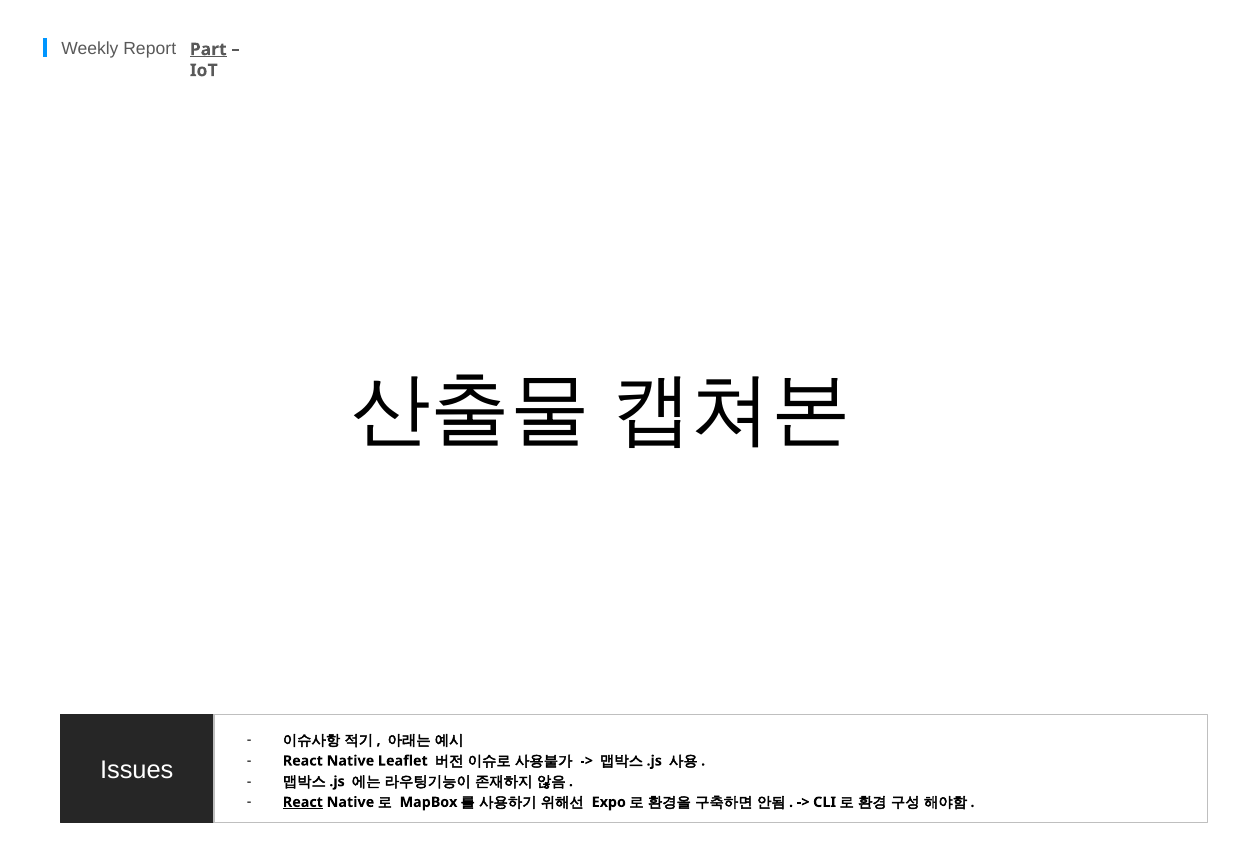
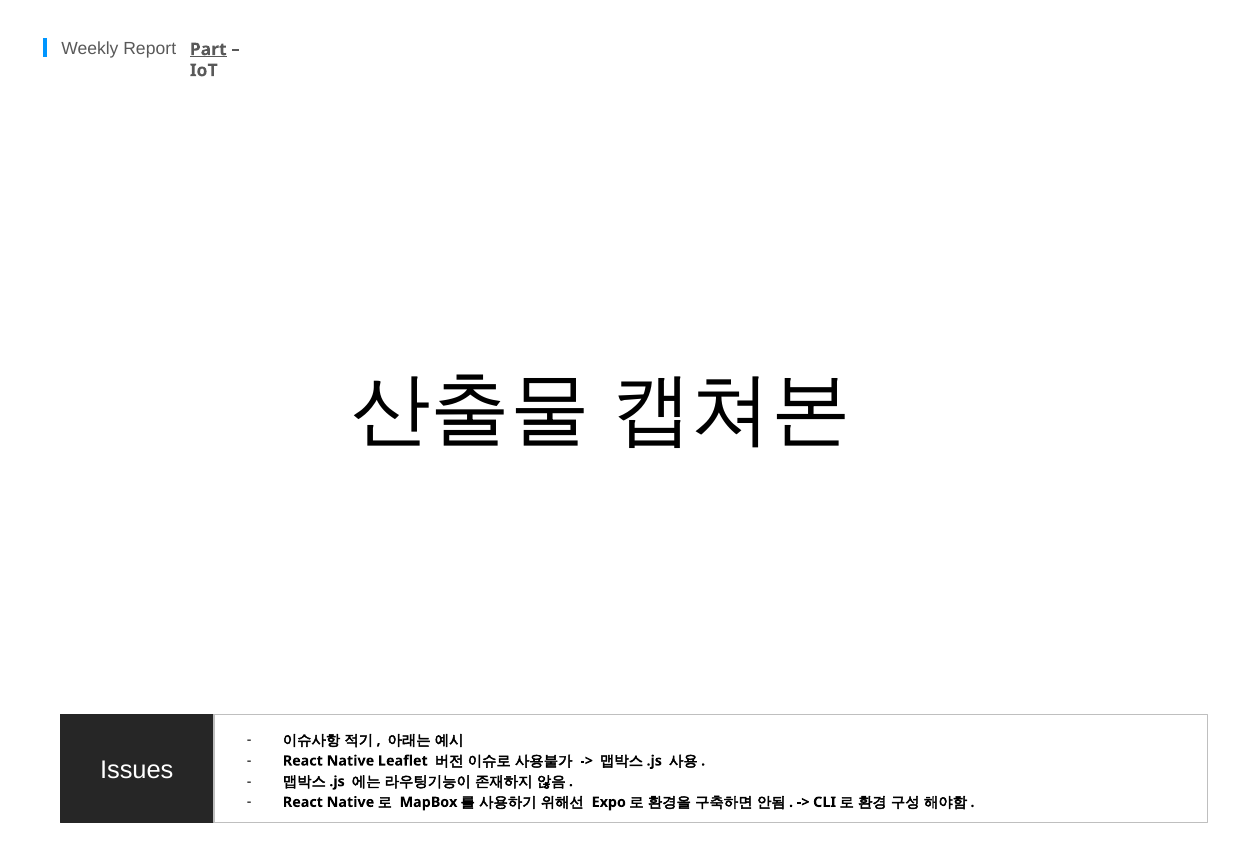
React underline: present -> none (303, 803)
